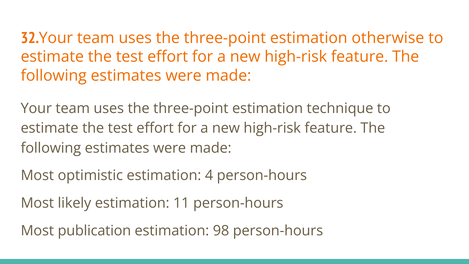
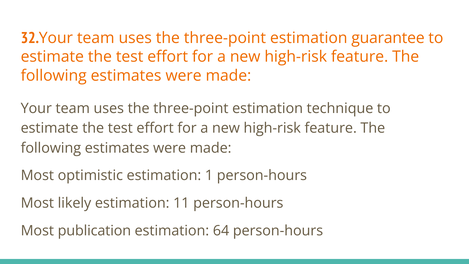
otherwise: otherwise -> guarantee (388, 38)
4: 4 -> 1 (209, 175)
98: 98 -> 64 (221, 231)
